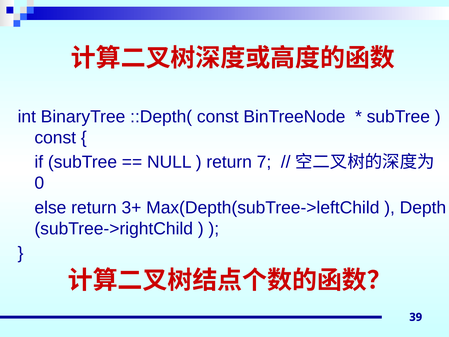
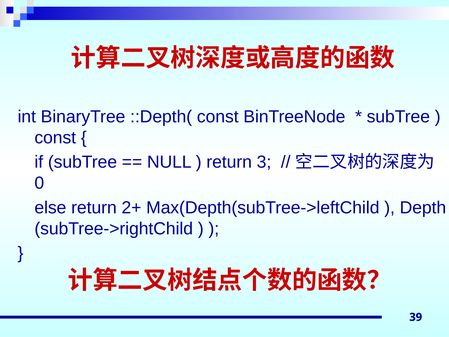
7: 7 -> 3 (264, 162)
3+: 3+ -> 2+ (131, 207)
